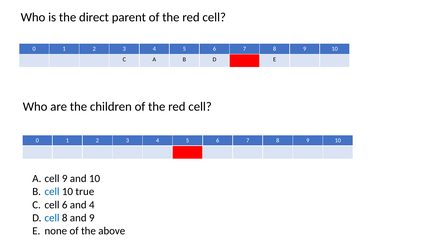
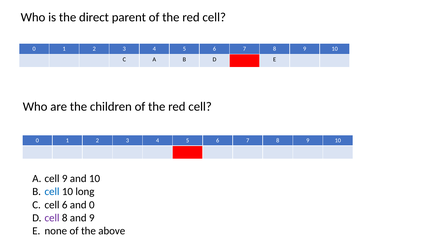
true: true -> long (85, 192)
and 4: 4 -> 0 (92, 205)
cell colour: blue -> purple (52, 218)
